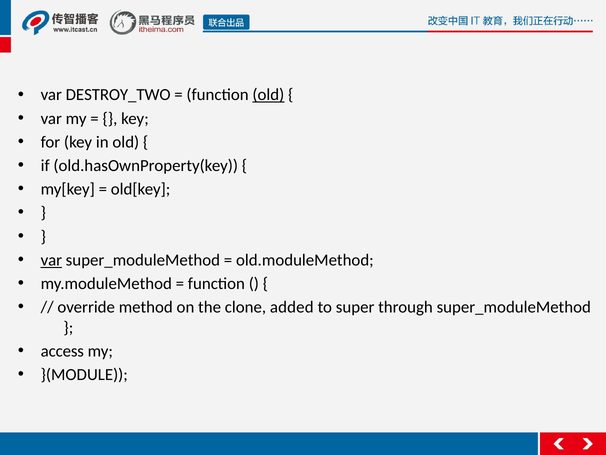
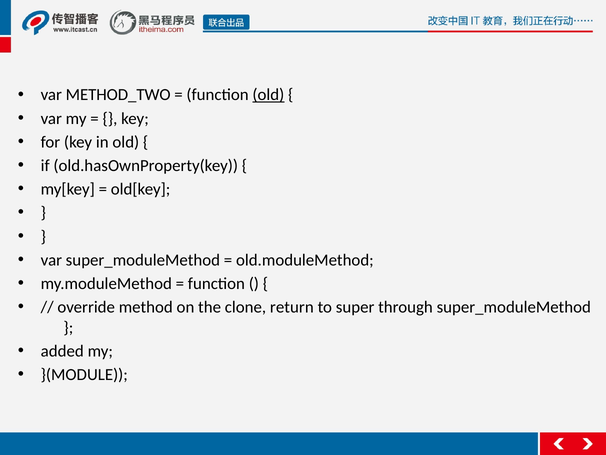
DESTROY_TWO: DESTROY_TWO -> METHOD_TWO (118, 95)
var underline: present -> none (51, 260)
added: added -> return (292, 307)
access: access -> added (62, 351)
